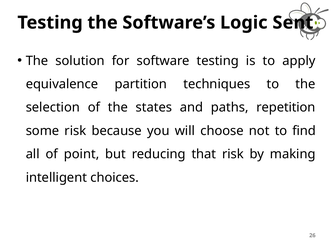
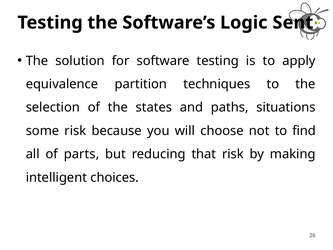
repetition: repetition -> situations (286, 107)
point: point -> parts (82, 154)
